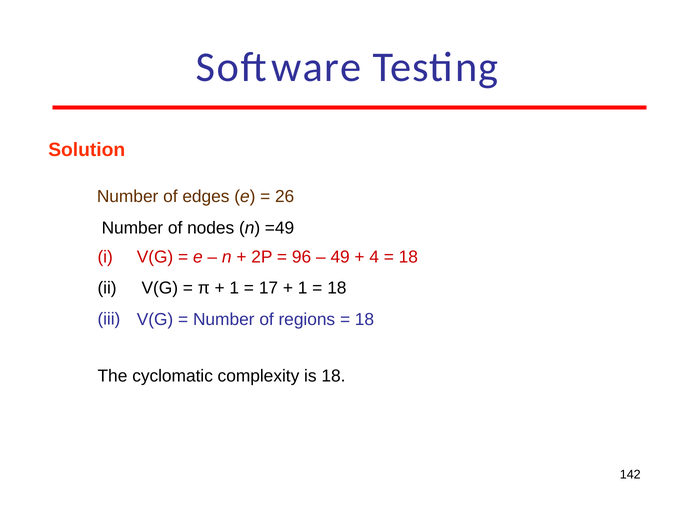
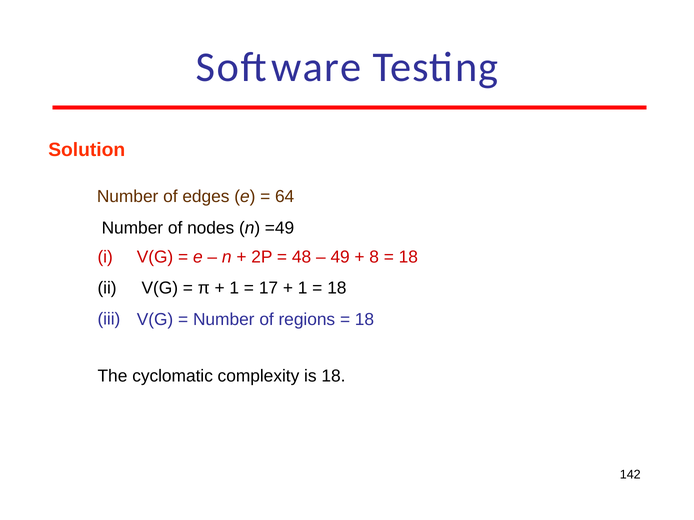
26: 26 -> 64 (285, 197)
96: 96 -> 48 (302, 257)
4: 4 -> 8 (374, 257)
